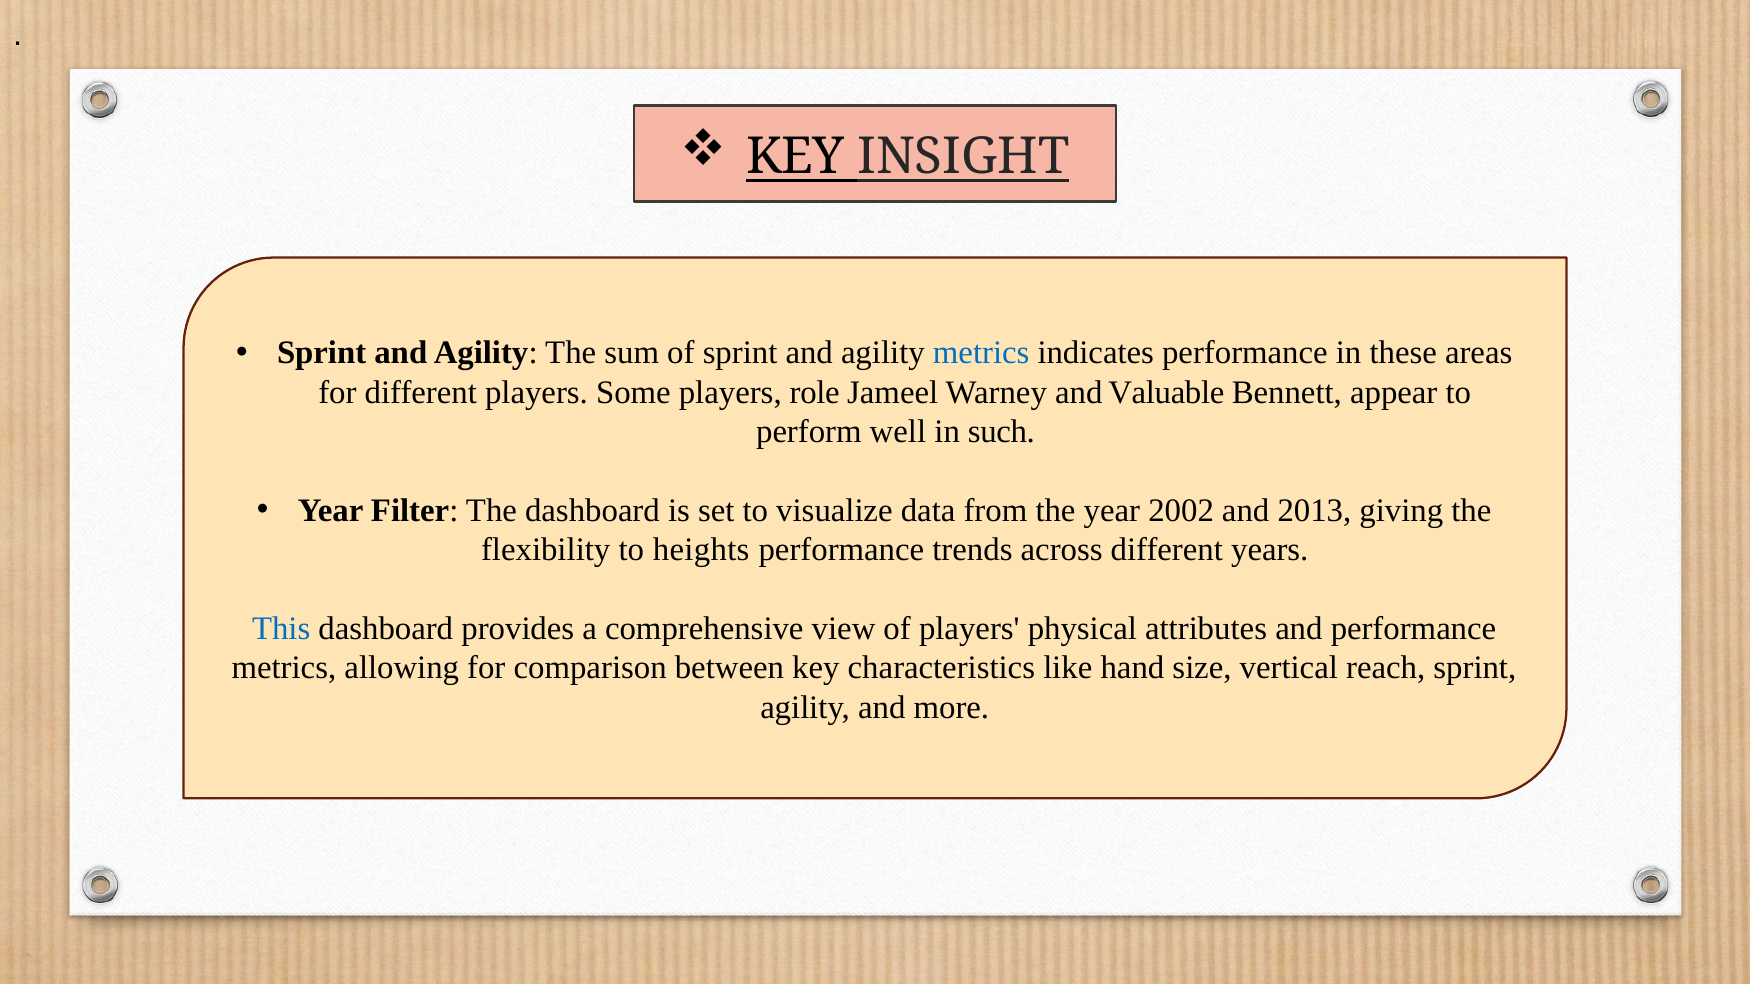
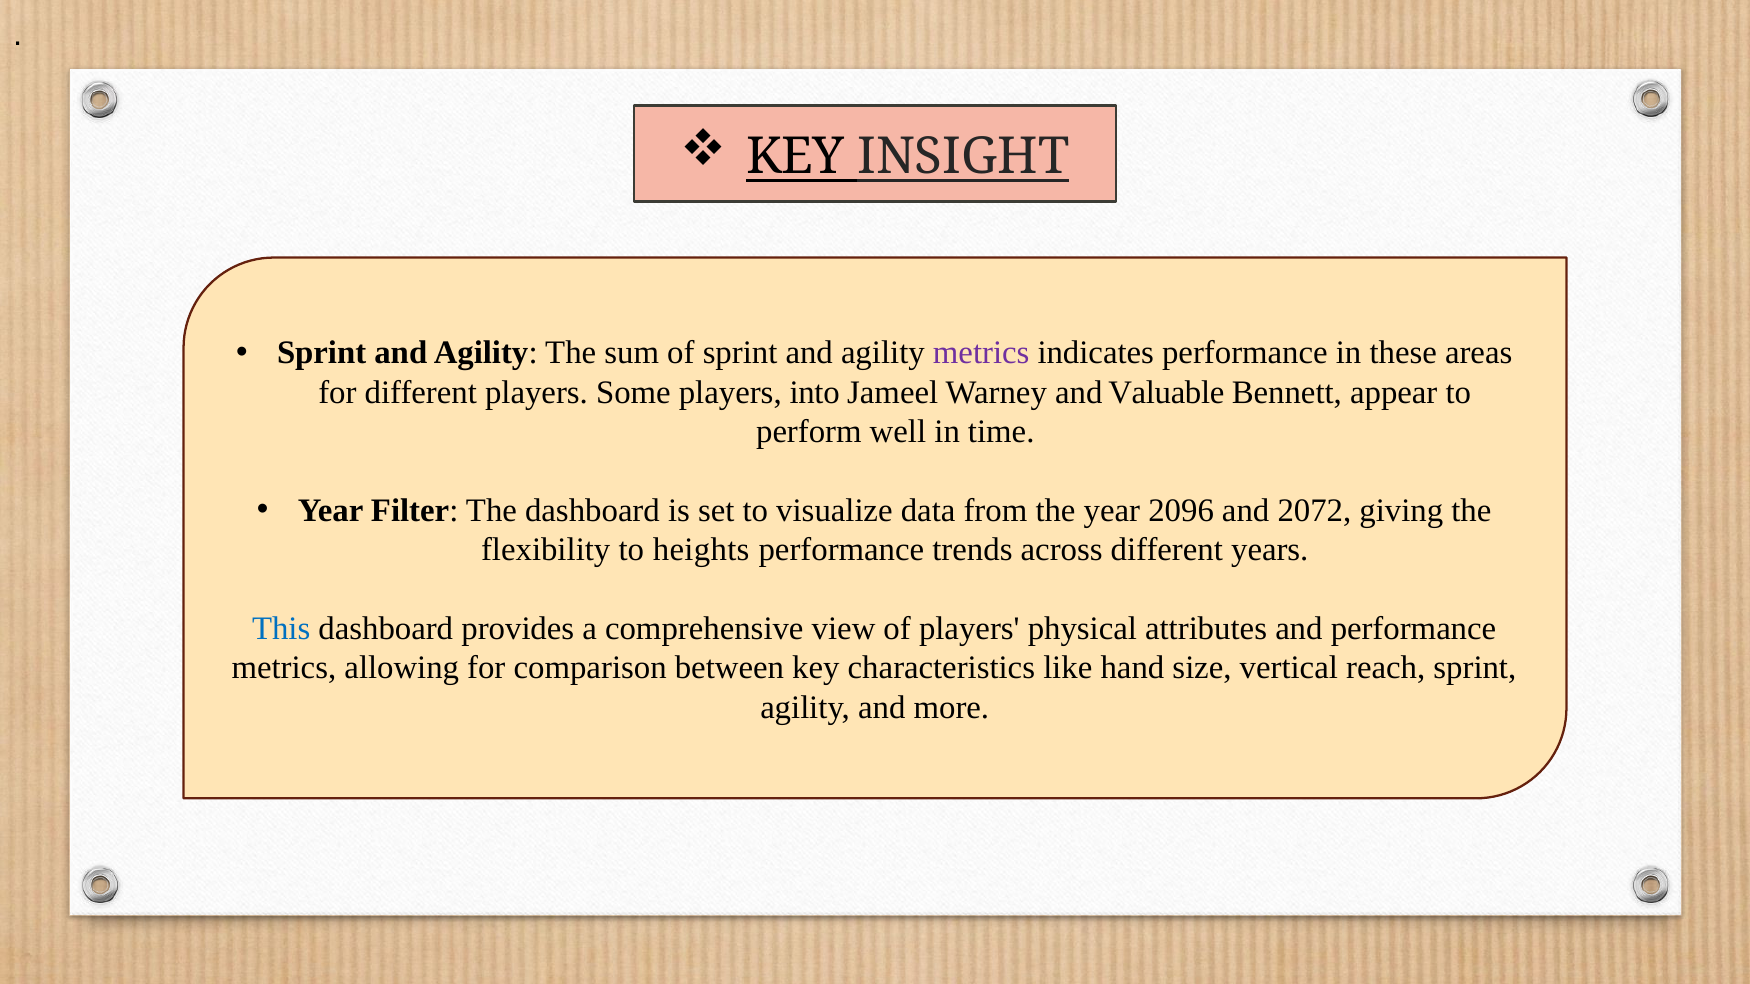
metrics colour: blue -> purple (981, 353)
role: role -> into (815, 393)
such: such -> time (1001, 432)
2002: 2002 -> 2096 (1181, 511)
2013: 2013 -> 2072 (1314, 511)
